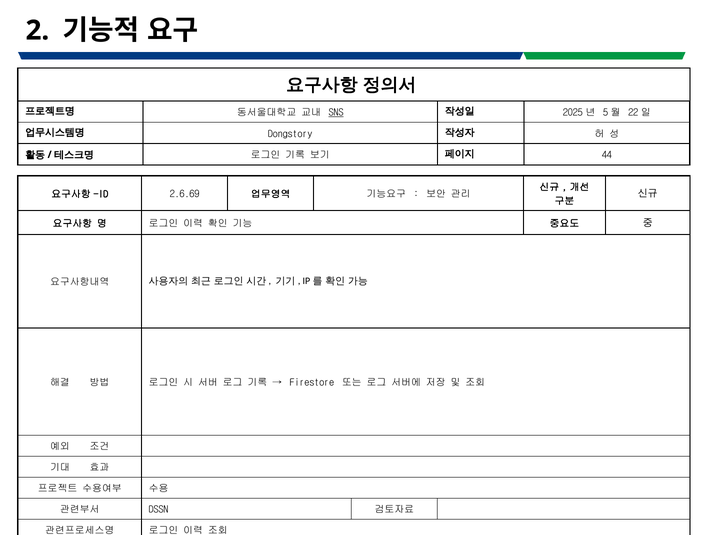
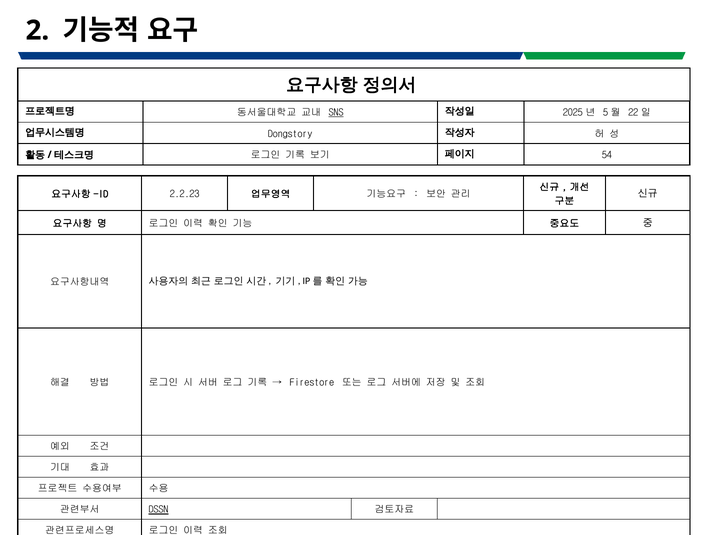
44: 44 -> 54 (607, 155)
2.6.69: 2.6.69 -> 2.2.23 (185, 194)
DSSN underline: none -> present (159, 510)
